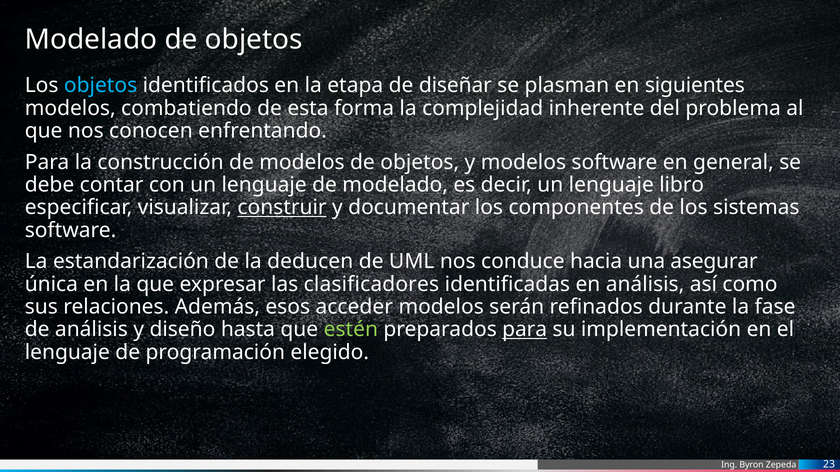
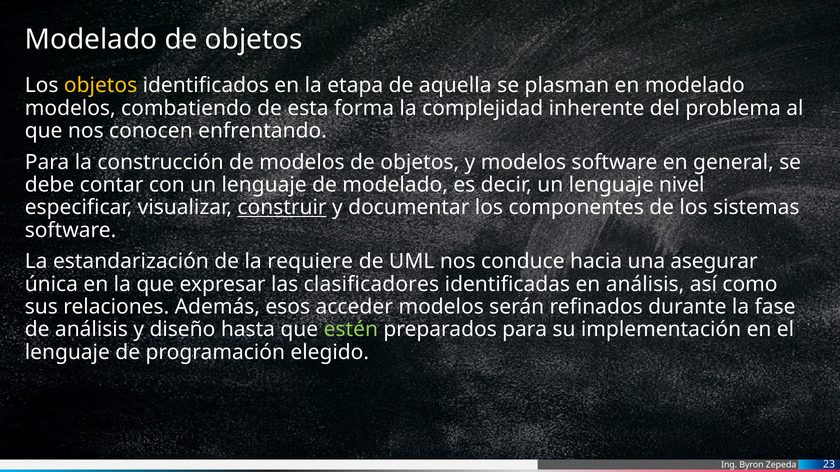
objetos colour: light blue -> yellow (101, 86)
diseñar: diseñar -> aquella (455, 86)
en siguientes: siguientes -> modelado (695, 86)
libro: libro -> nivel (682, 185)
deducen: deducen -> requiere (310, 262)
para underline: present -> none (525, 330)
